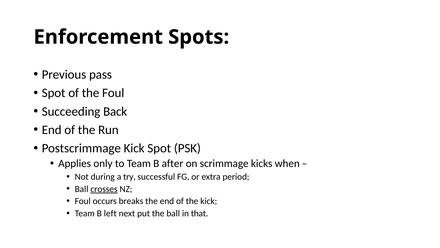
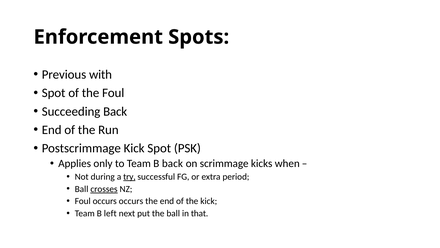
pass: pass -> with (101, 74)
B after: after -> back (172, 163)
try underline: none -> present (129, 176)
occurs breaks: breaks -> occurs (131, 201)
